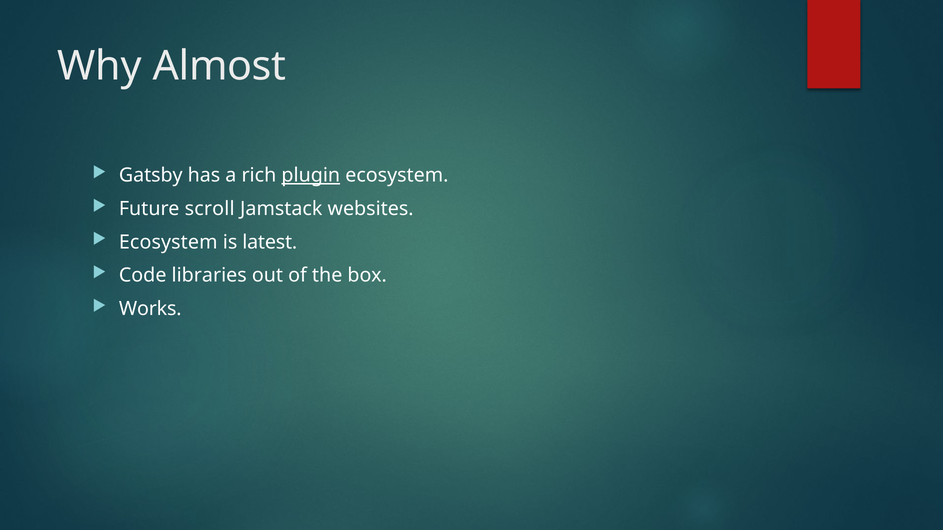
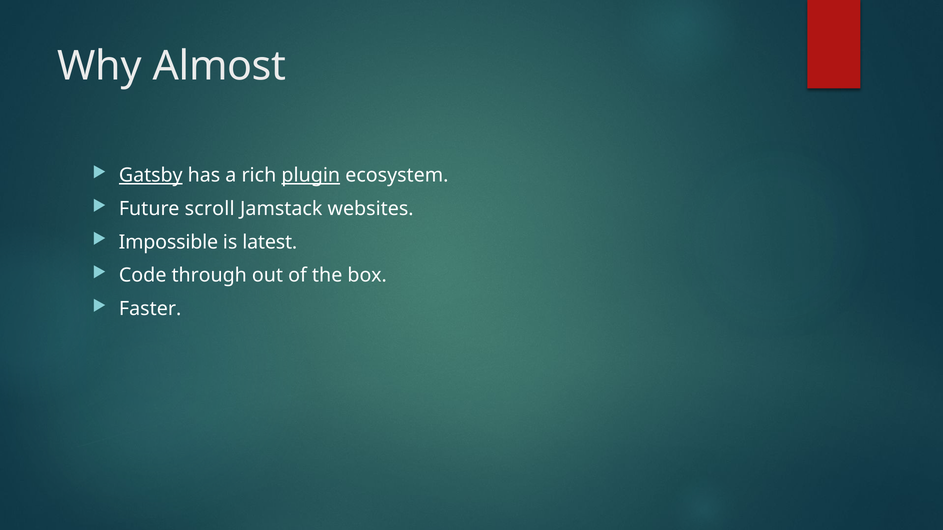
Gatsby underline: none -> present (151, 176)
Ecosystem: Ecosystem -> Impossible (168, 242)
libraries: libraries -> through (209, 276)
Works: Works -> Faster (150, 309)
